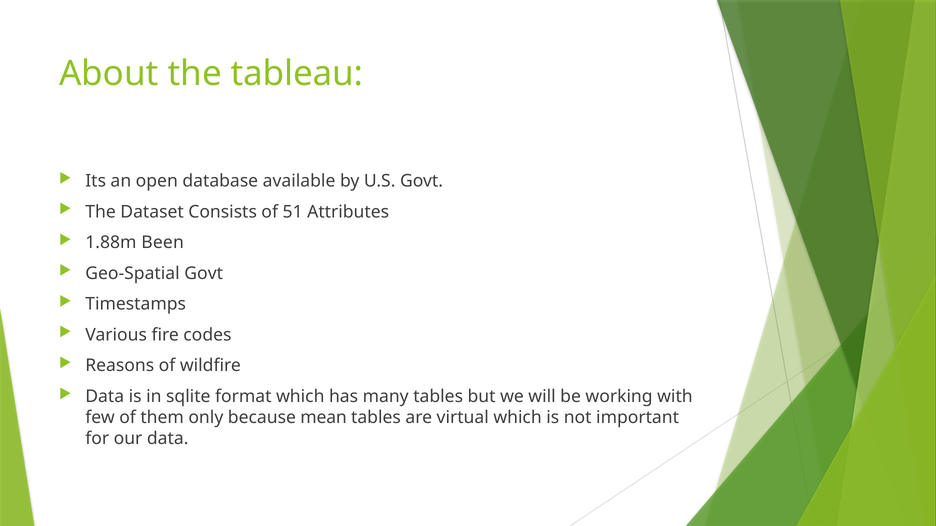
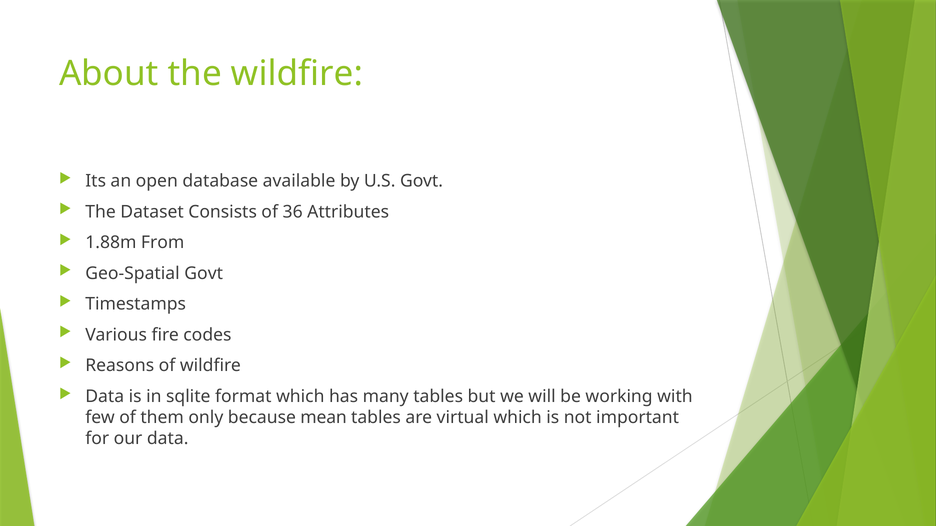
the tableau: tableau -> wildfire (297, 74)
51: 51 -> 36 (293, 212)
Been: Been -> From (163, 243)
